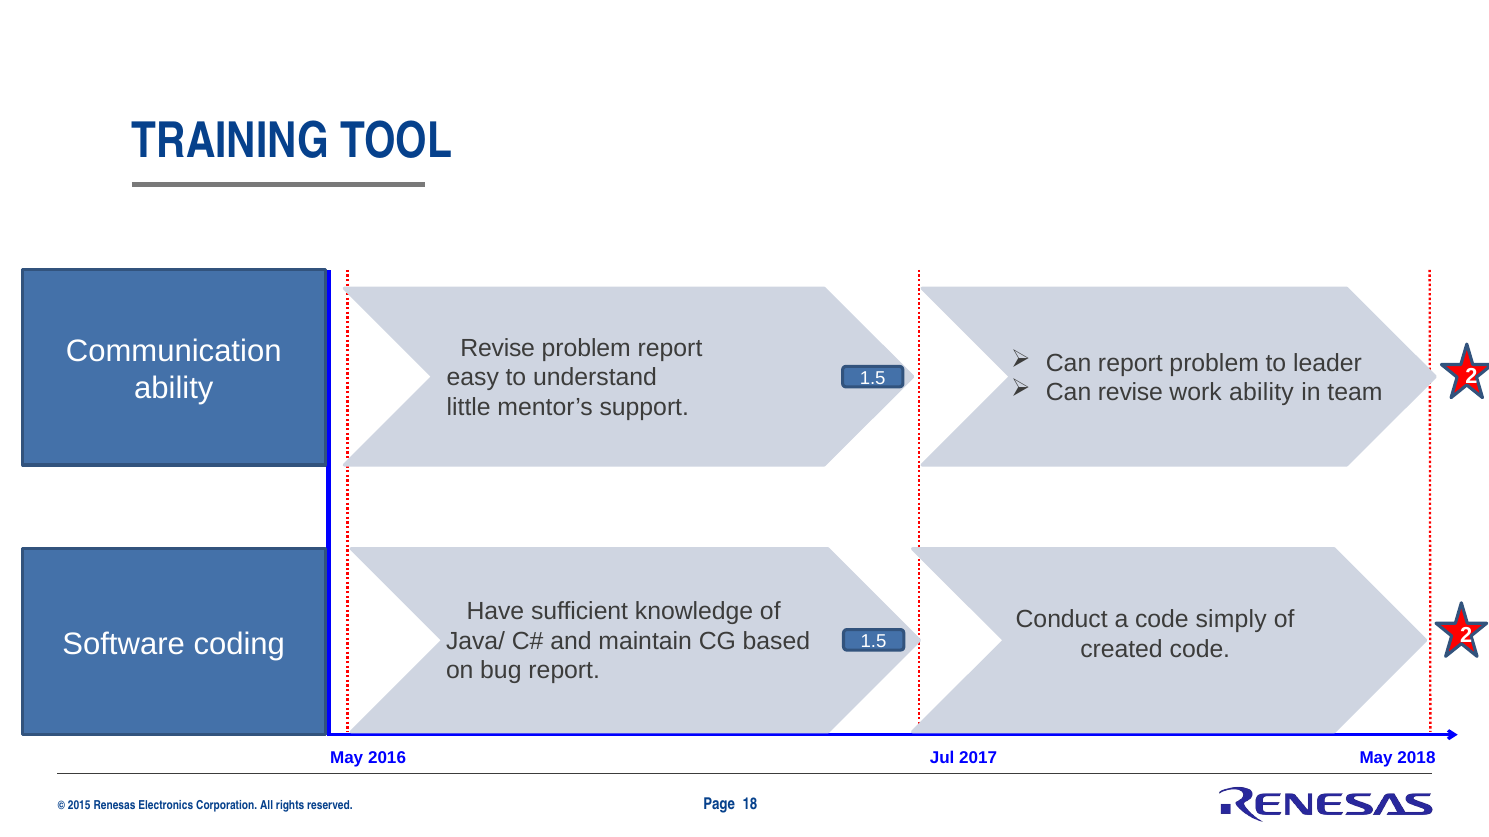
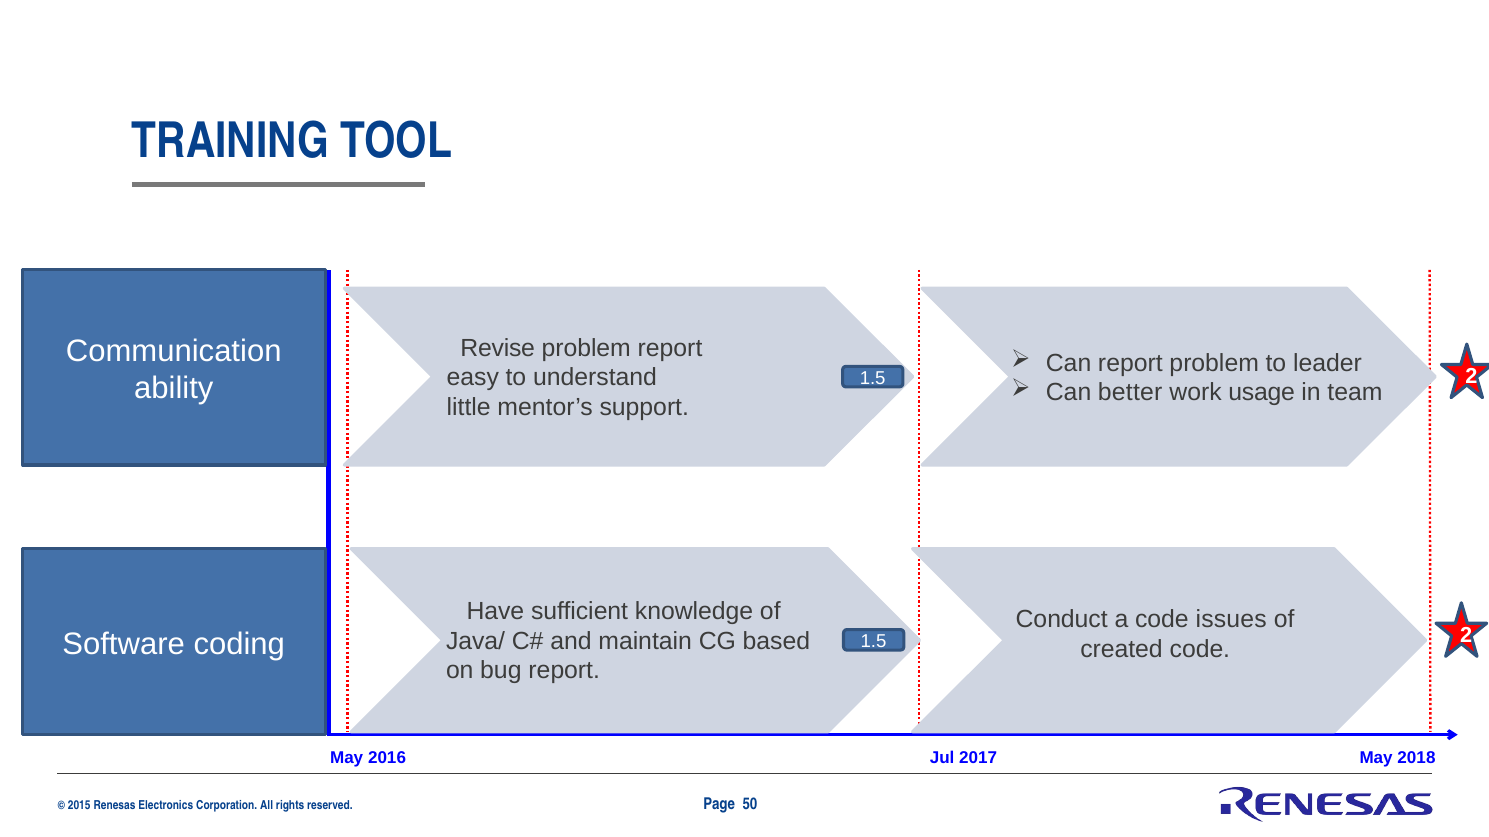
Can revise: revise -> better (1130, 393)
work ability: ability -> usage (1262, 393)
simply: simply -> issues (1231, 620)
18: 18 -> 50 (750, 804)
